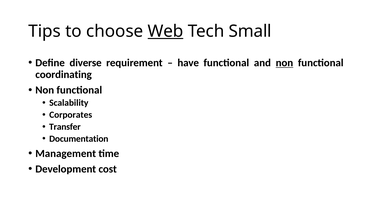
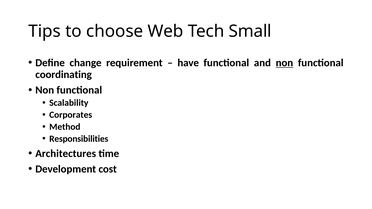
Web underline: present -> none (166, 31)
diverse: diverse -> change (86, 63)
Transfer: Transfer -> Method (65, 127)
Documentation: Documentation -> Responsibilities (79, 139)
Management: Management -> Architectures (66, 154)
